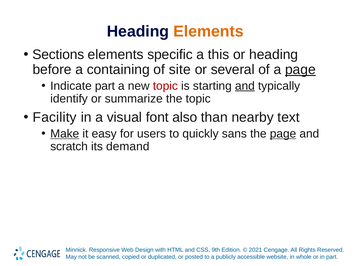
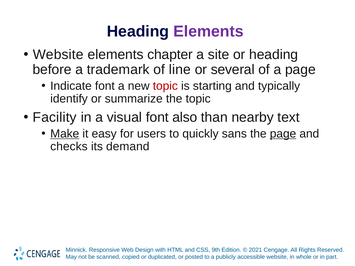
Elements colour: orange -> purple (209, 31)
Sections: Sections -> Website (58, 55)
specific: specific -> chapter (170, 55)
this: this -> site (219, 55)
containing: containing -> trademark (118, 70)
site: site -> line (180, 70)
page underline: present -> none (300, 70)
Indicate part: part -> font (105, 86)
and underline: present -> none (245, 86)
scratch: scratch -> checks (69, 147)
